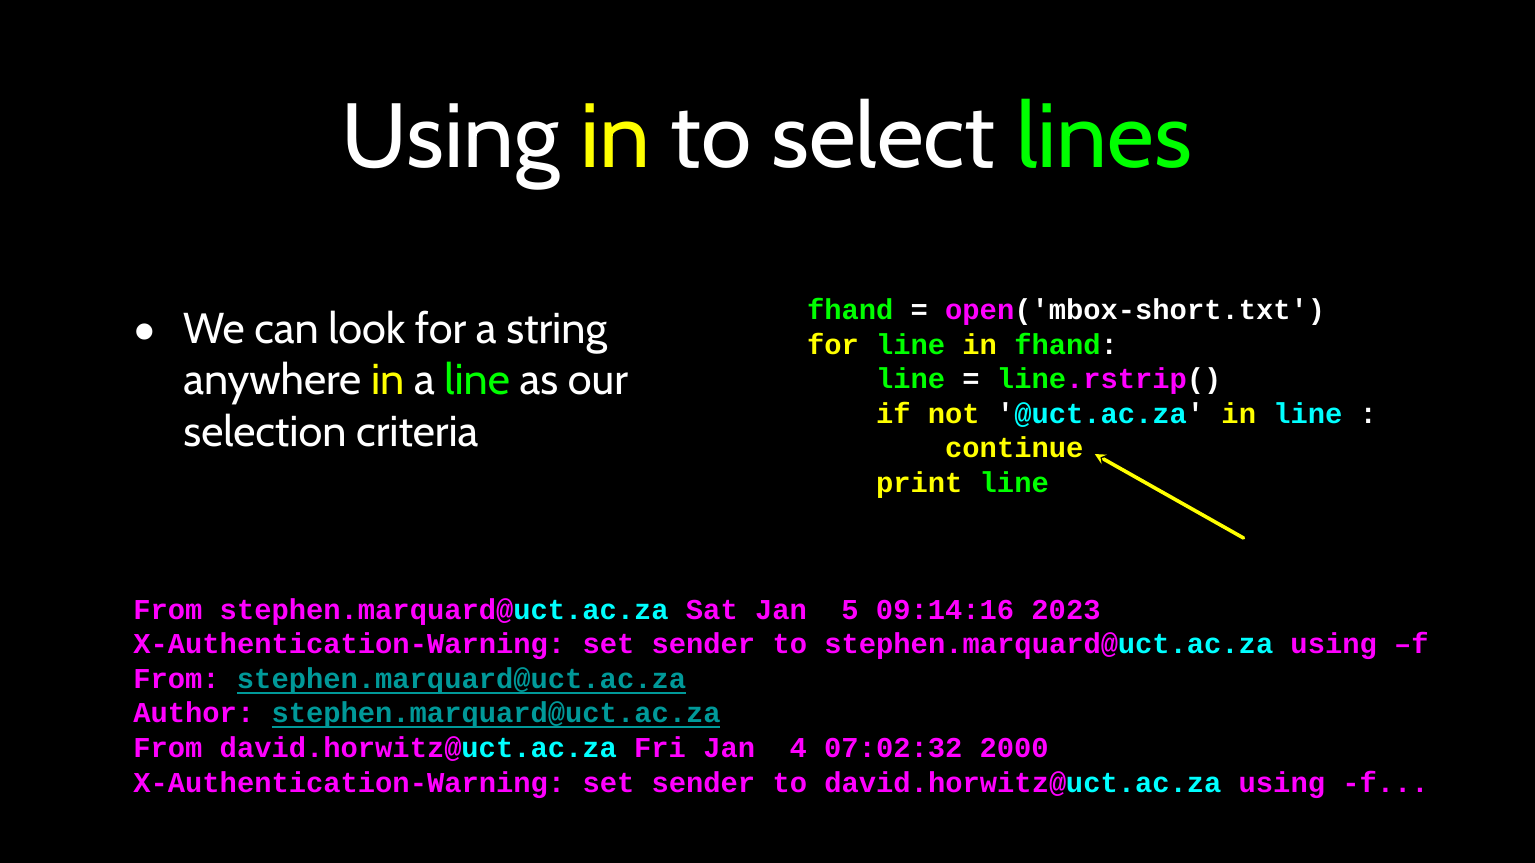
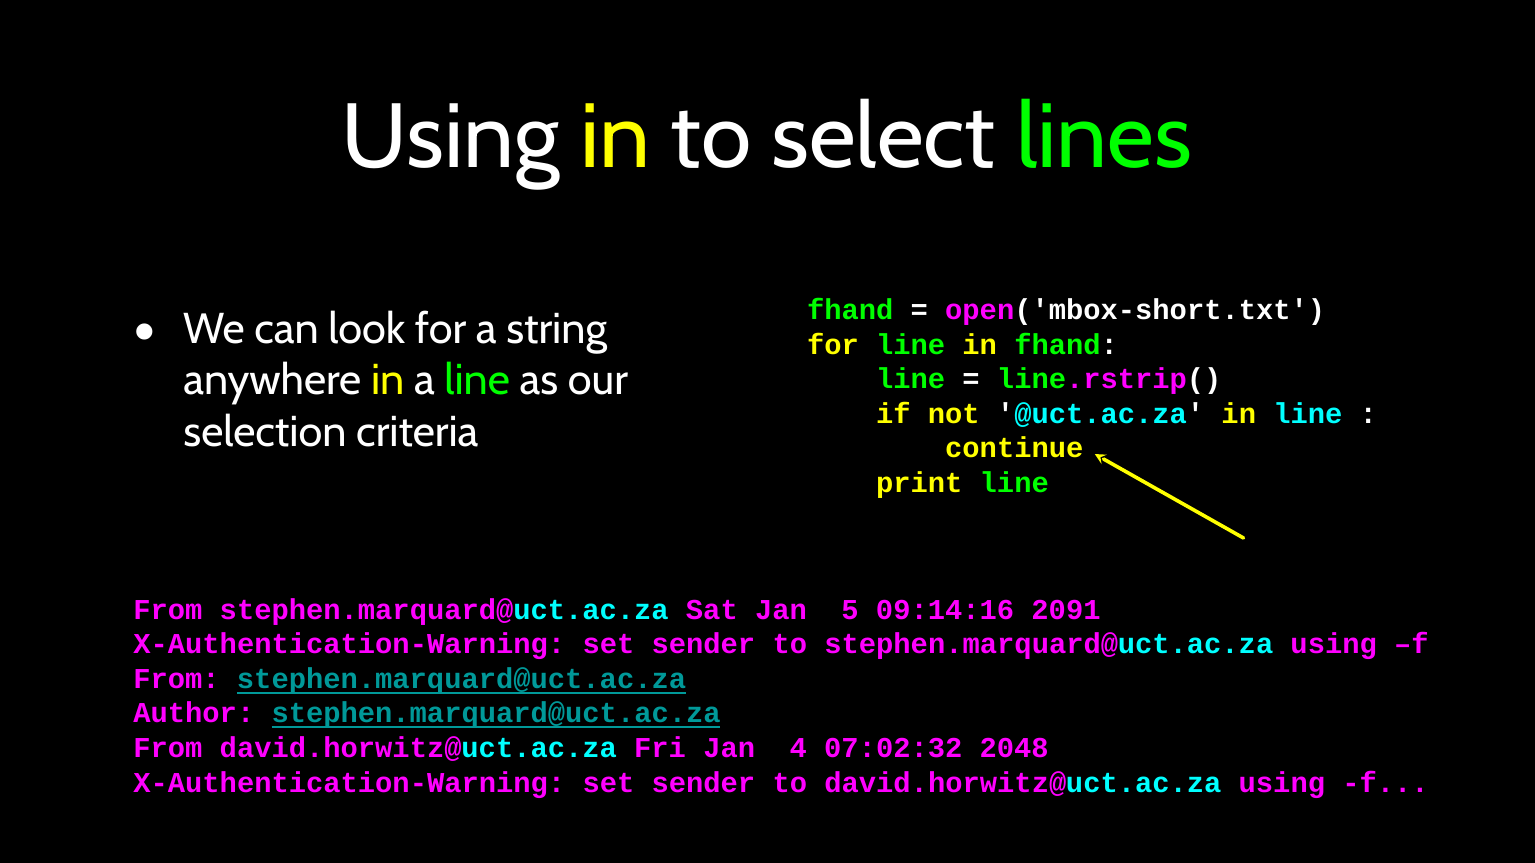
2023: 2023 -> 2091 (1066, 610)
2000: 2000 -> 2048 (1014, 748)
